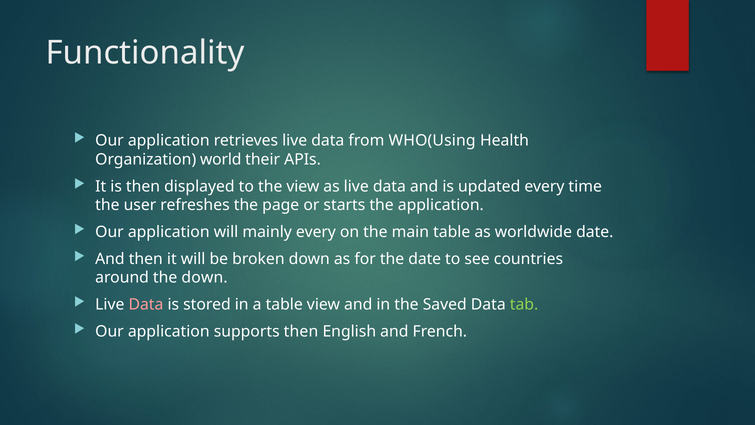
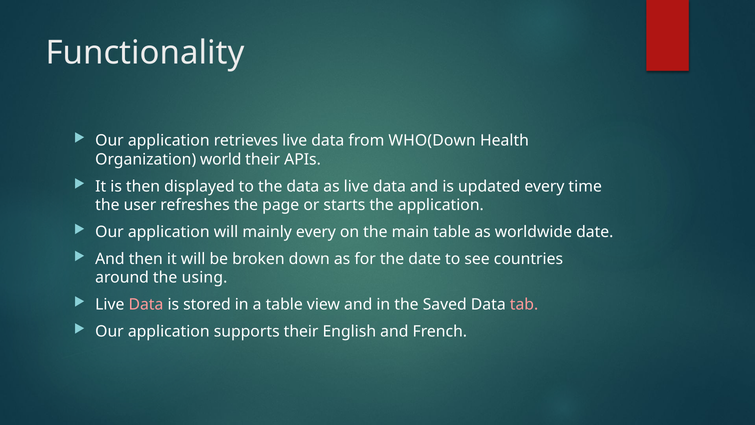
WHO(Using: WHO(Using -> WHO(Down (432, 141)
the view: view -> data (303, 186)
the down: down -> using (205, 278)
tab colour: light green -> pink (524, 304)
supports then: then -> their (301, 331)
